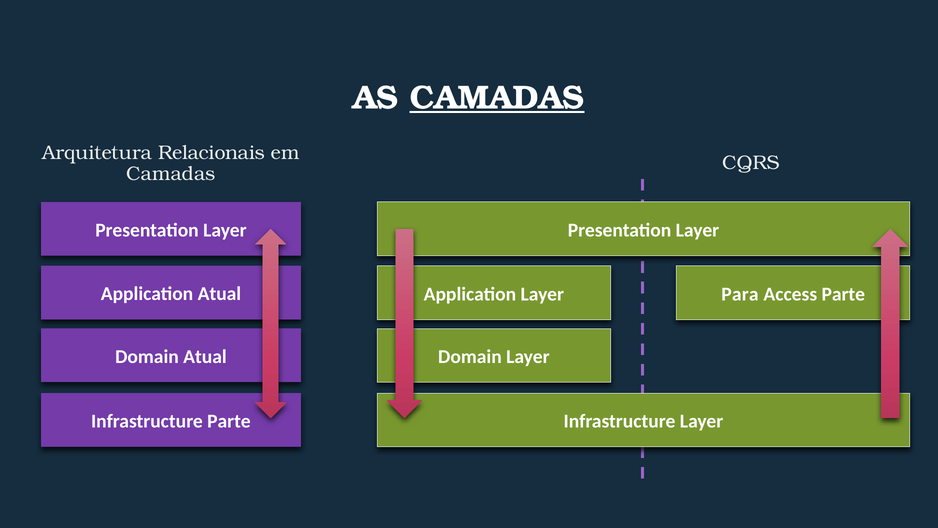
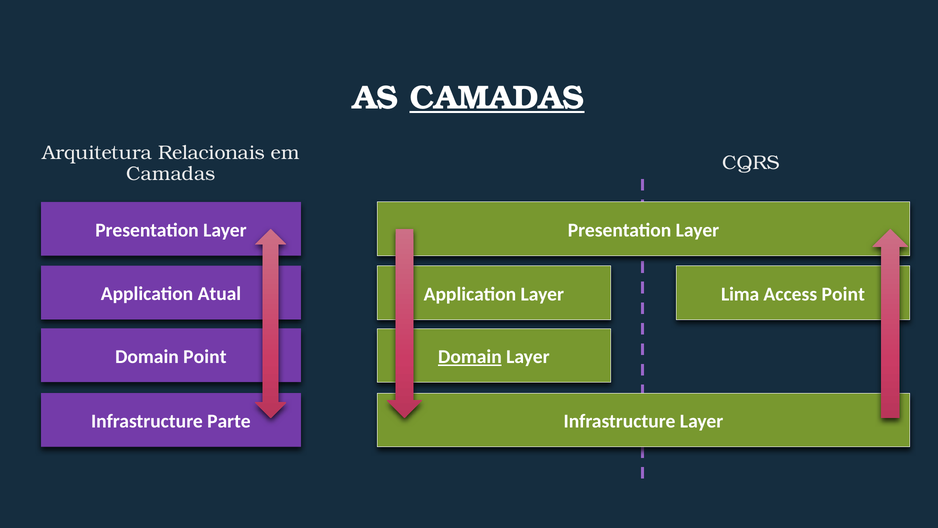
Para: Para -> Lima (740, 294)
Access Parte: Parte -> Point (843, 294)
Domain Atual: Atual -> Point (205, 356)
Domain underline: none -> present (470, 357)
